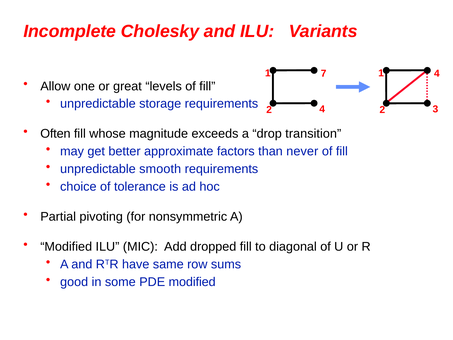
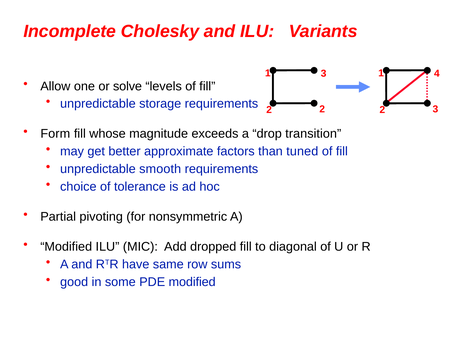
1 7: 7 -> 3 (324, 73)
great: great -> solve (128, 86)
2 4: 4 -> 2 (322, 109)
Often: Often -> Form (55, 134)
never: never -> tuned (302, 151)
